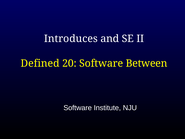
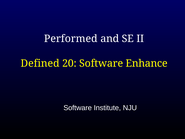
Introduces: Introduces -> Performed (71, 39)
Between: Between -> Enhance (147, 63)
